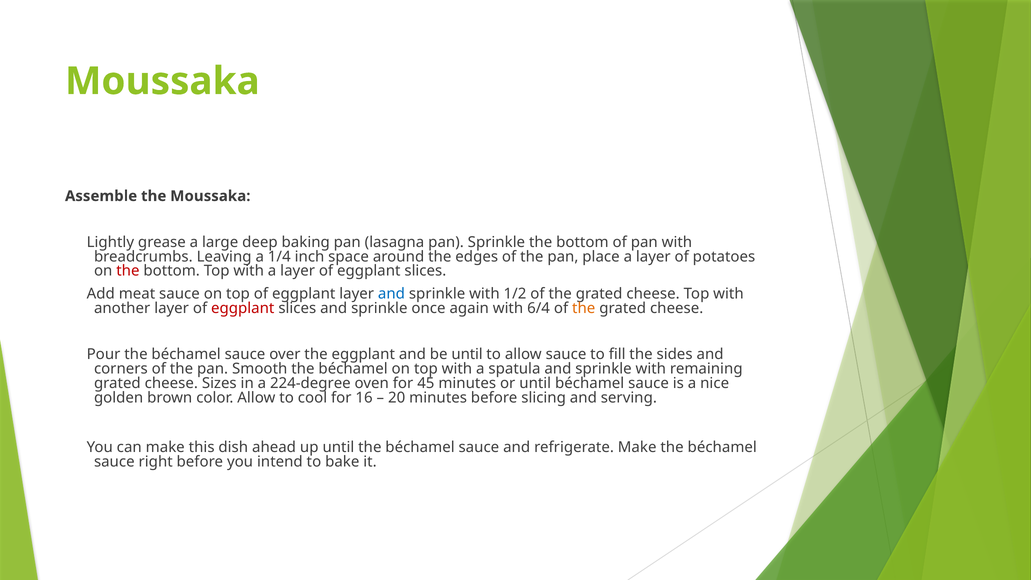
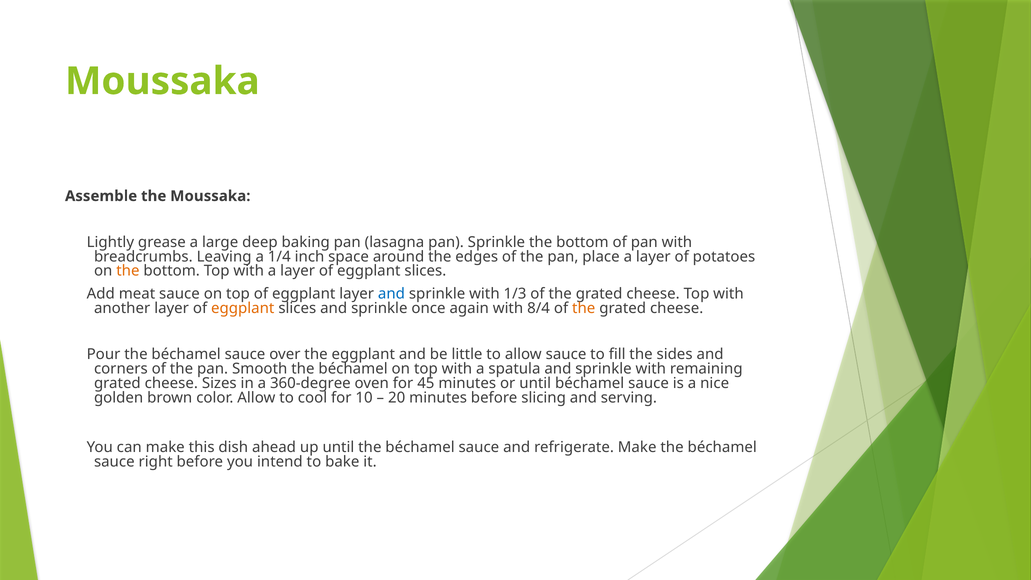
the colour: red -> orange (128, 271)
1/2: 1/2 -> 1/3 (515, 294)
eggplant colour: red -> orange (243, 308)
6/4: 6/4 -> 8/4 (539, 308)
be until: until -> little (467, 354)
224-degree: 224-degree -> 360-degree (310, 383)
16: 16 -> 10 (364, 398)
